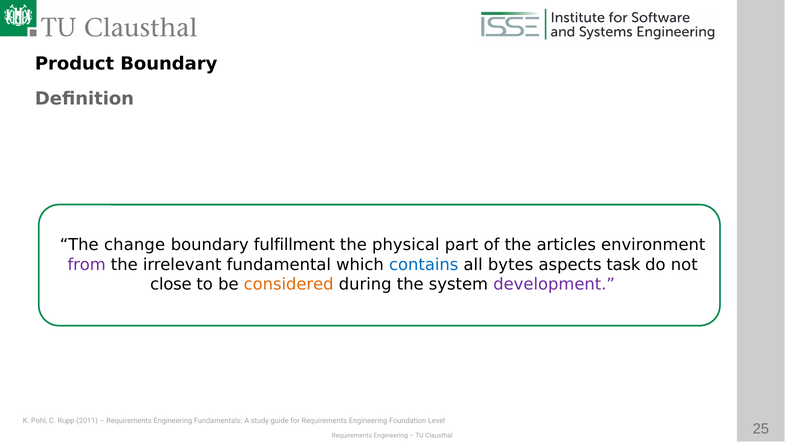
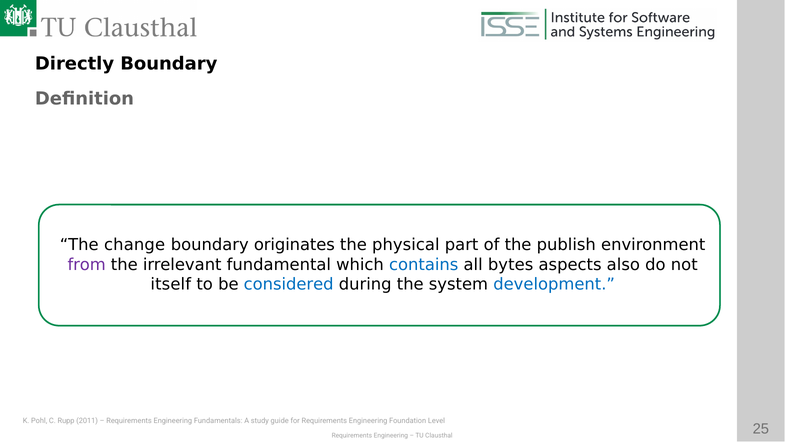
Product: Product -> Directly (75, 64)
fulfillment: fulfillment -> originates (294, 245)
articles: articles -> publish (566, 245)
task: task -> also (623, 264)
close: close -> itself (171, 284)
considered colour: orange -> blue (289, 284)
development colour: purple -> blue (554, 284)
